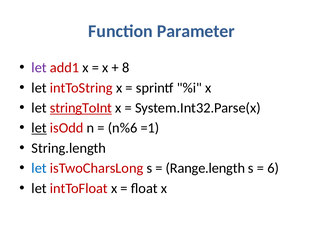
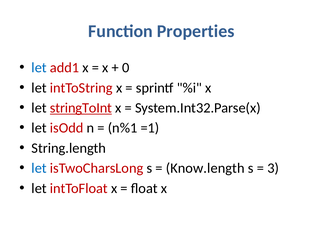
Parameter: Parameter -> Properties (196, 31)
let colour: purple -> blue (39, 68)
8: 8 -> 0 (126, 68)
let underline: present -> none (39, 128)
n%6: n%6 -> n%1 (123, 128)
Range.length: Range.length -> Know.length (205, 168)
6: 6 -> 3 (273, 168)
